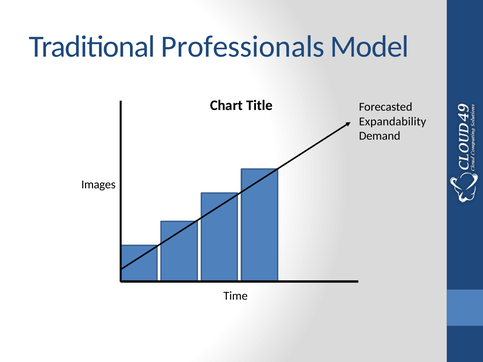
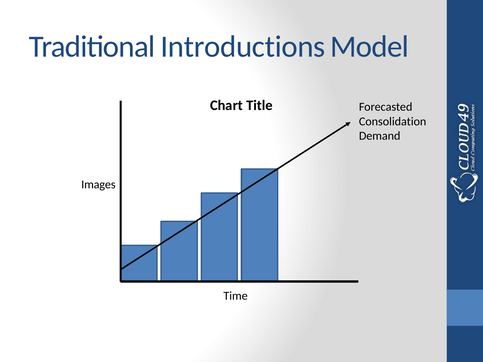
Professionals: Professionals -> Introductions (243, 47)
Expandability: Expandability -> Consolidation (393, 122)
